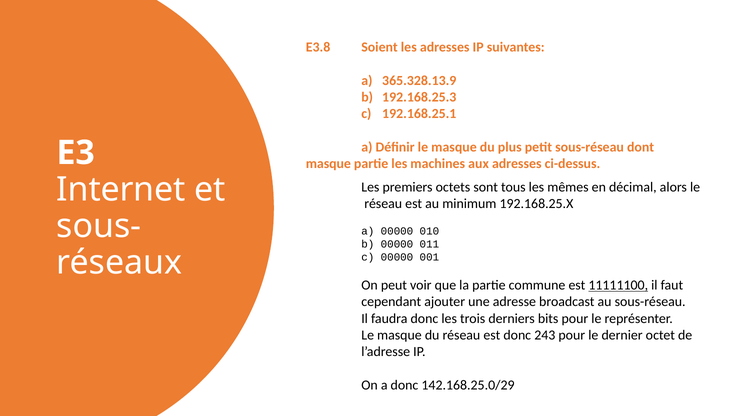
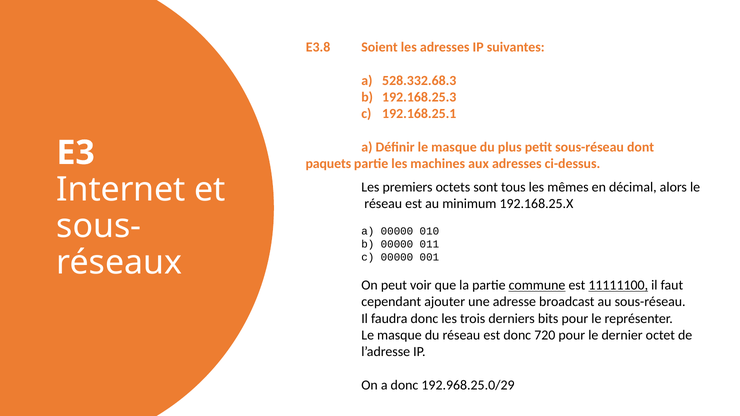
365.328.13.9: 365.328.13.9 -> 528.332.68.3 (419, 81)
masque: masque -> paquets (328, 164)
commune underline: none -> present (537, 285)
243: 243 -> 720 (545, 335)
142.168.25.0/29: 142.168.25.0/29 -> 192.968.25.0/29 (468, 385)
